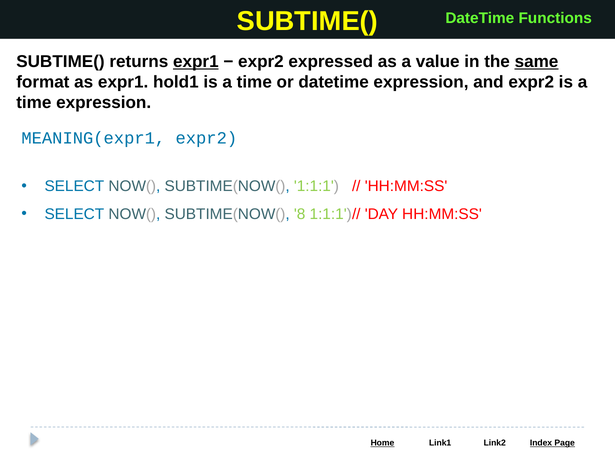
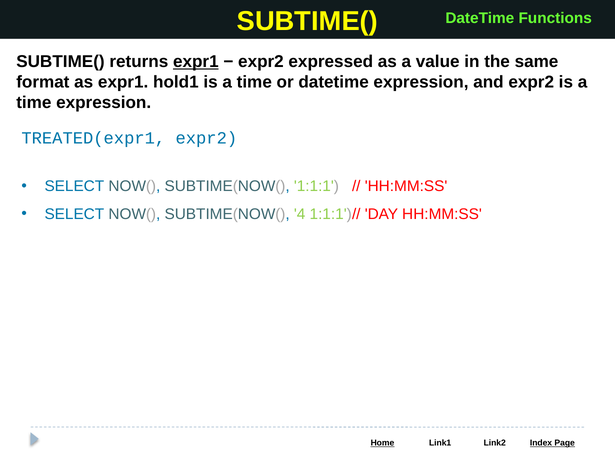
same underline: present -> none (537, 62)
MEANING(expr1: MEANING(expr1 -> TREATED(expr1 (93, 138)
8: 8 -> 4 (300, 214)
